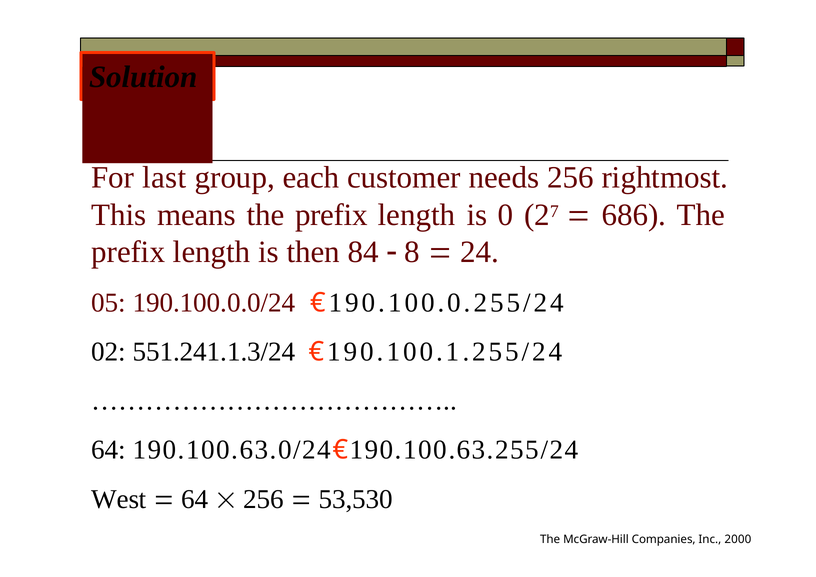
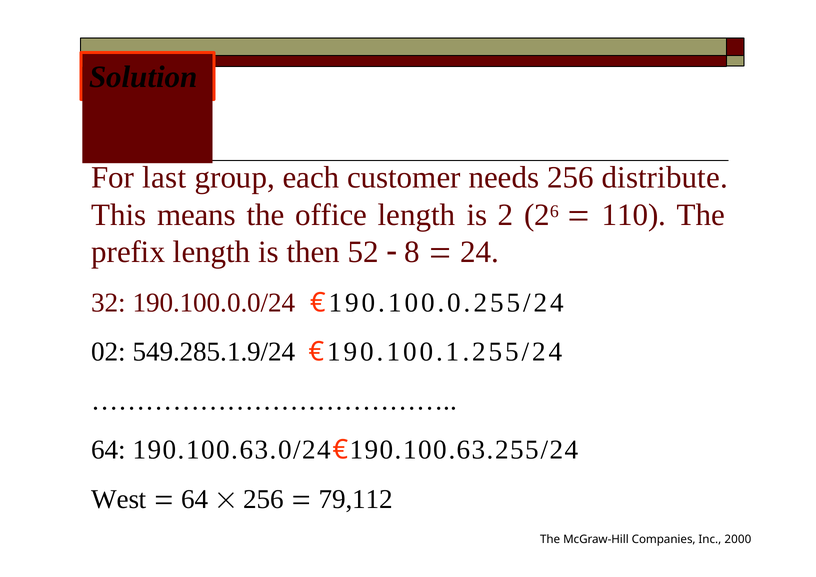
rightmost: rightmost -> distribute (665, 178)
means the prefix: prefix -> office (331, 215)
is 0: 0 -> 2 (506, 215)
7: 7 -> 6 (554, 211)
686: 686 -> 110 (634, 215)
84: 84 -> 52 (363, 252)
05: 05 -> 32 (109, 303)
551.241.1.3/24: 551.241.1.3/24 -> 549.285.1.9/24 (214, 352)
53,530: 53,530 -> 79,112 (356, 500)
